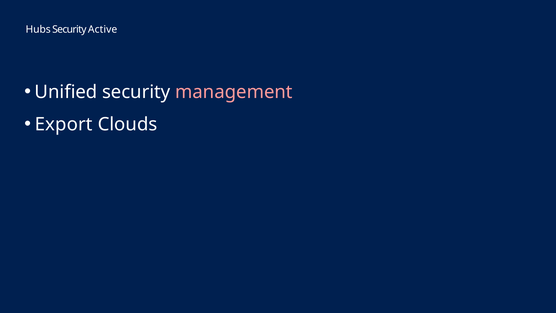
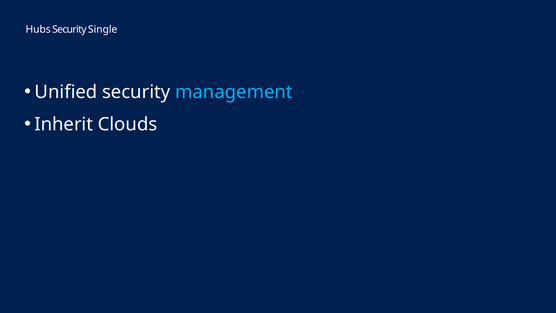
Active: Active -> Single (103, 30)
management colour: pink -> light blue (234, 92)
Export: Export -> Inherit (64, 124)
